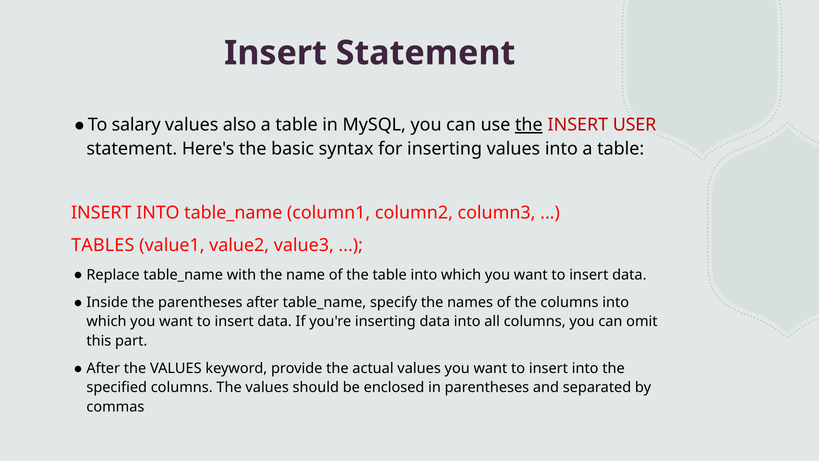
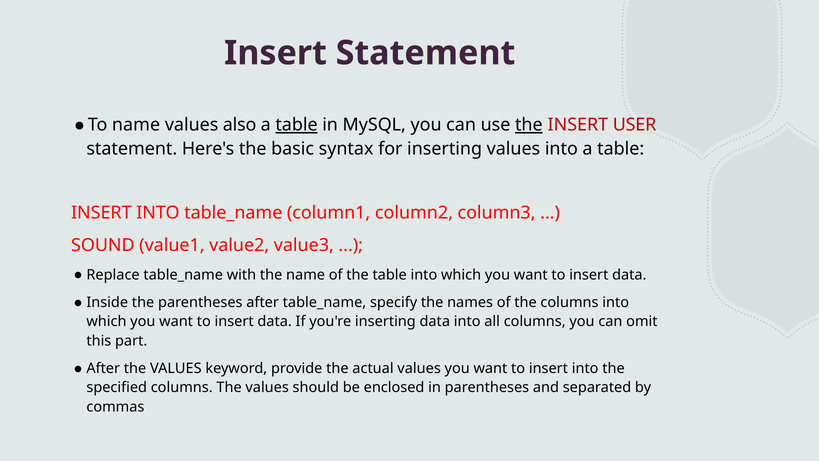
To salary: salary -> name (136, 125)
table underline: none -> present (297, 125)
TABLES: TABLES -> SOUND (103, 245)
